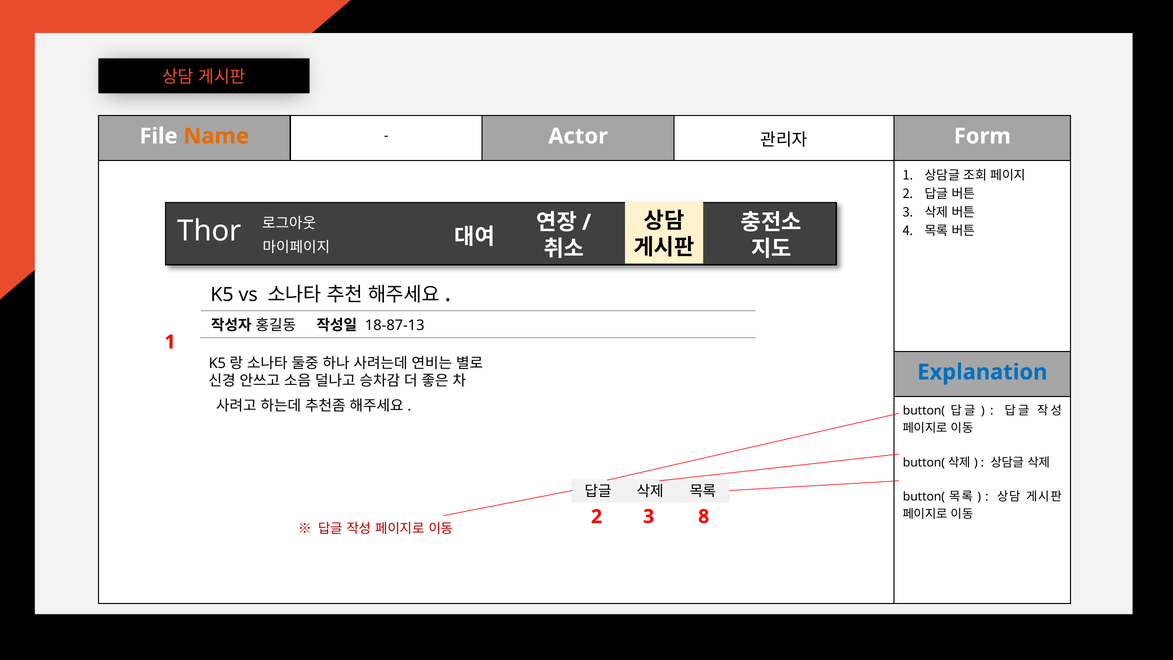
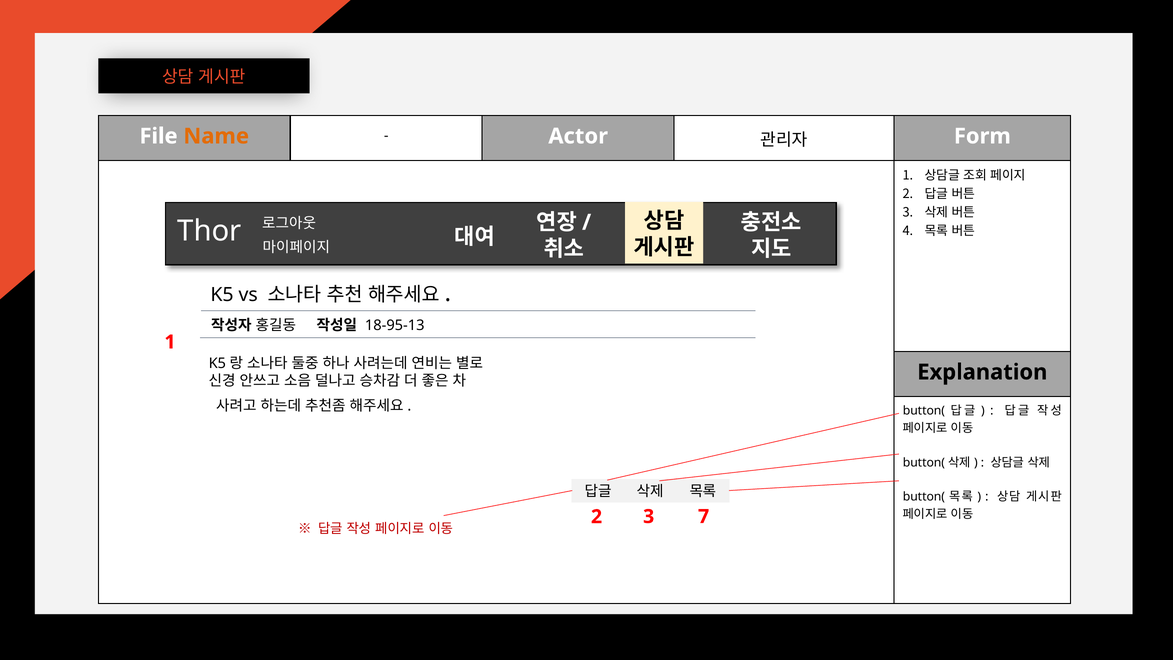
18-87-13: 18-87-13 -> 18-95-13 (395, 325)
Explanation colour: blue -> black (982, 372)
8: 8 -> 7 (704, 516)
